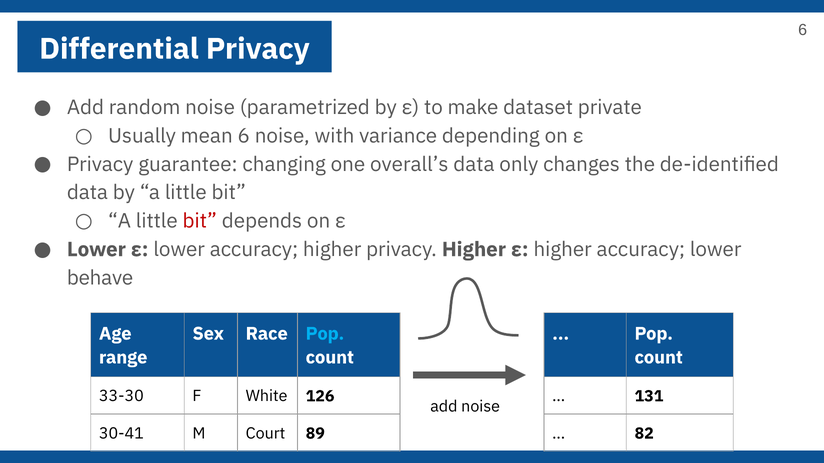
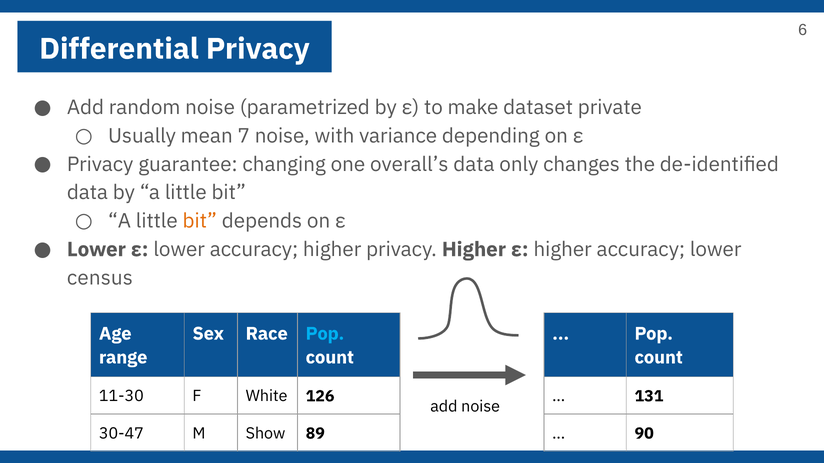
mean 6: 6 -> 7 (244, 136)
bit colour: red -> orange (200, 221)
behave: behave -> census (100, 278)
33-30: 33-30 -> 11-30 (121, 397)
30-41: 30-41 -> 30-47 (121, 434)
Court: Court -> Show (266, 434)
82: 82 -> 90 (644, 434)
